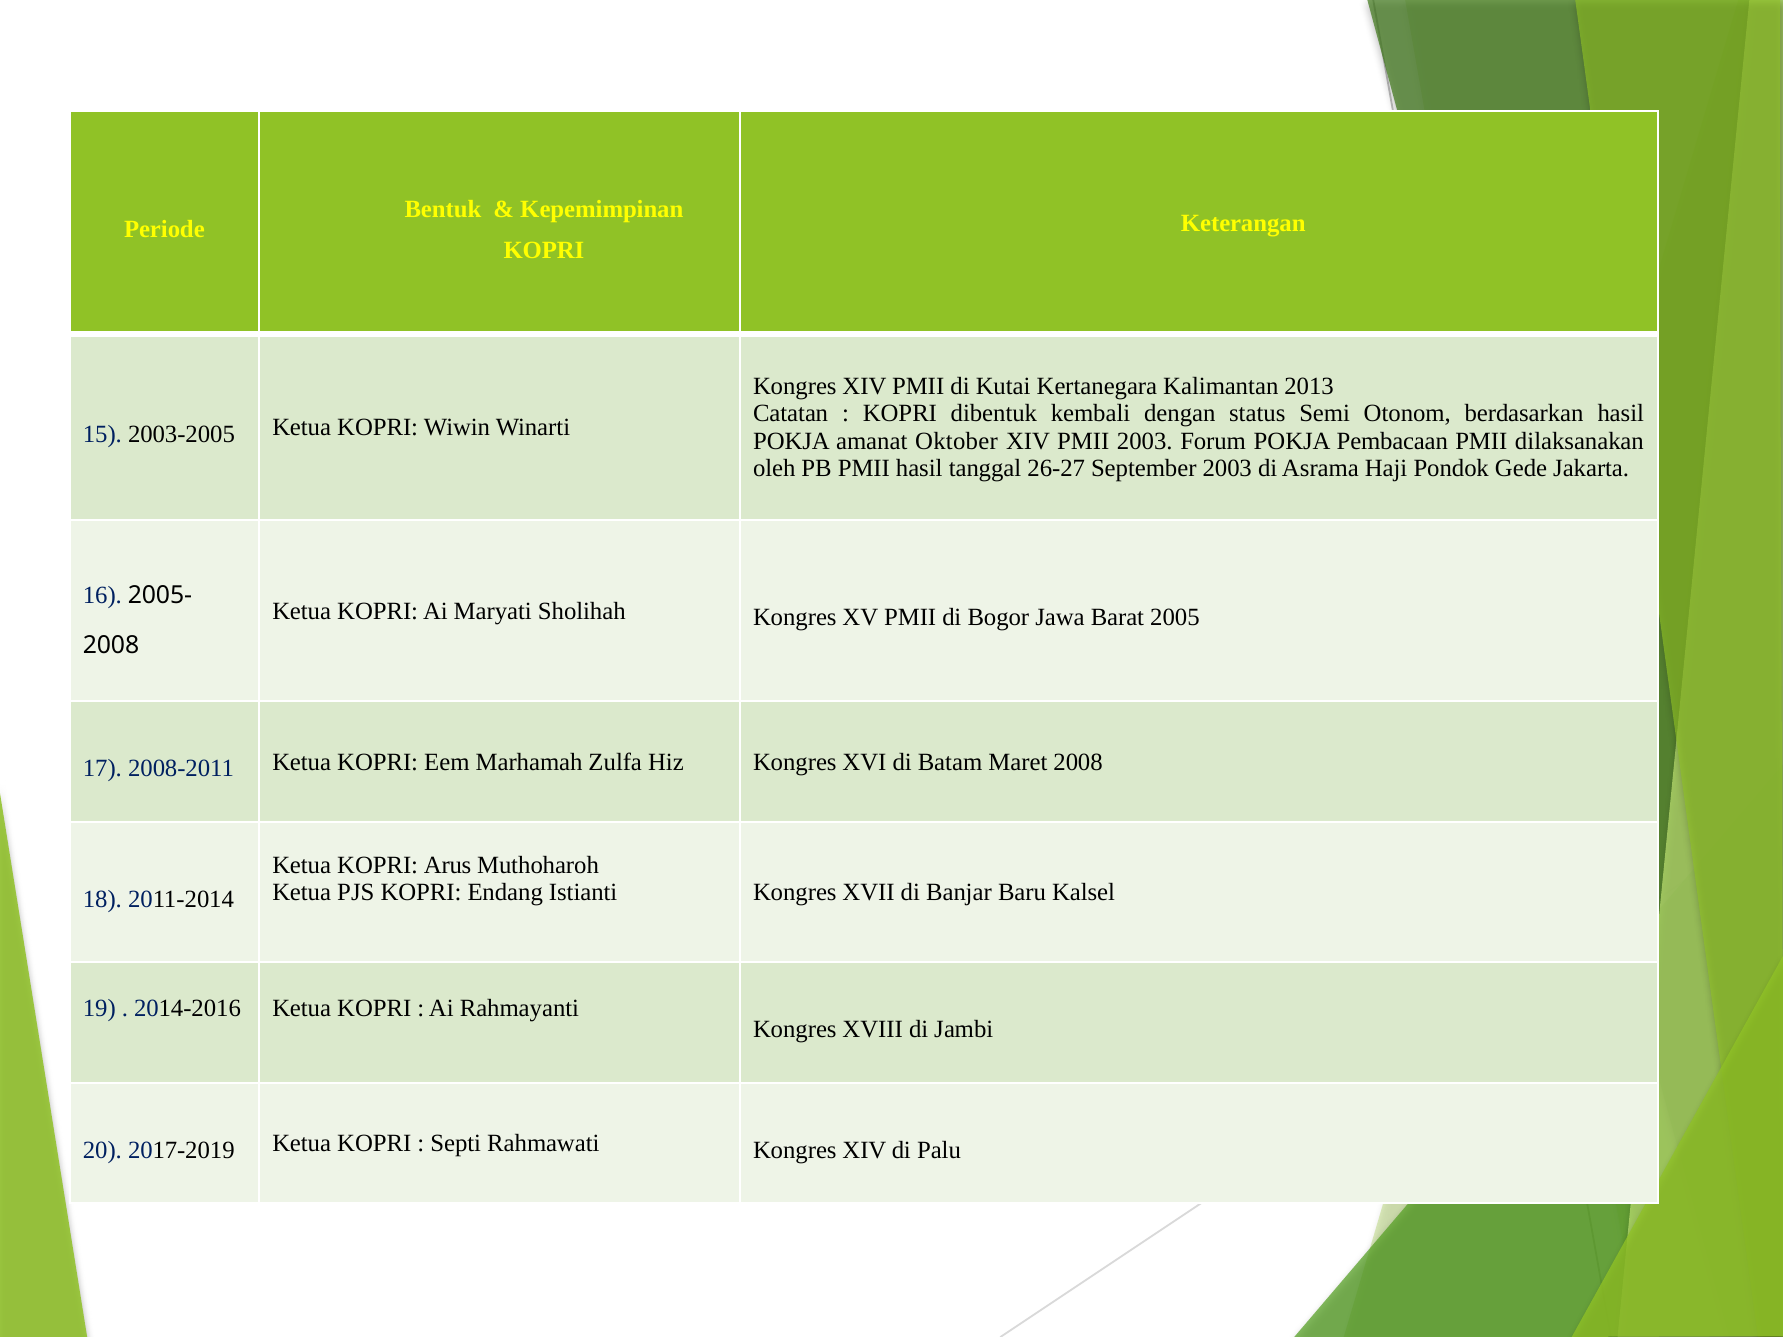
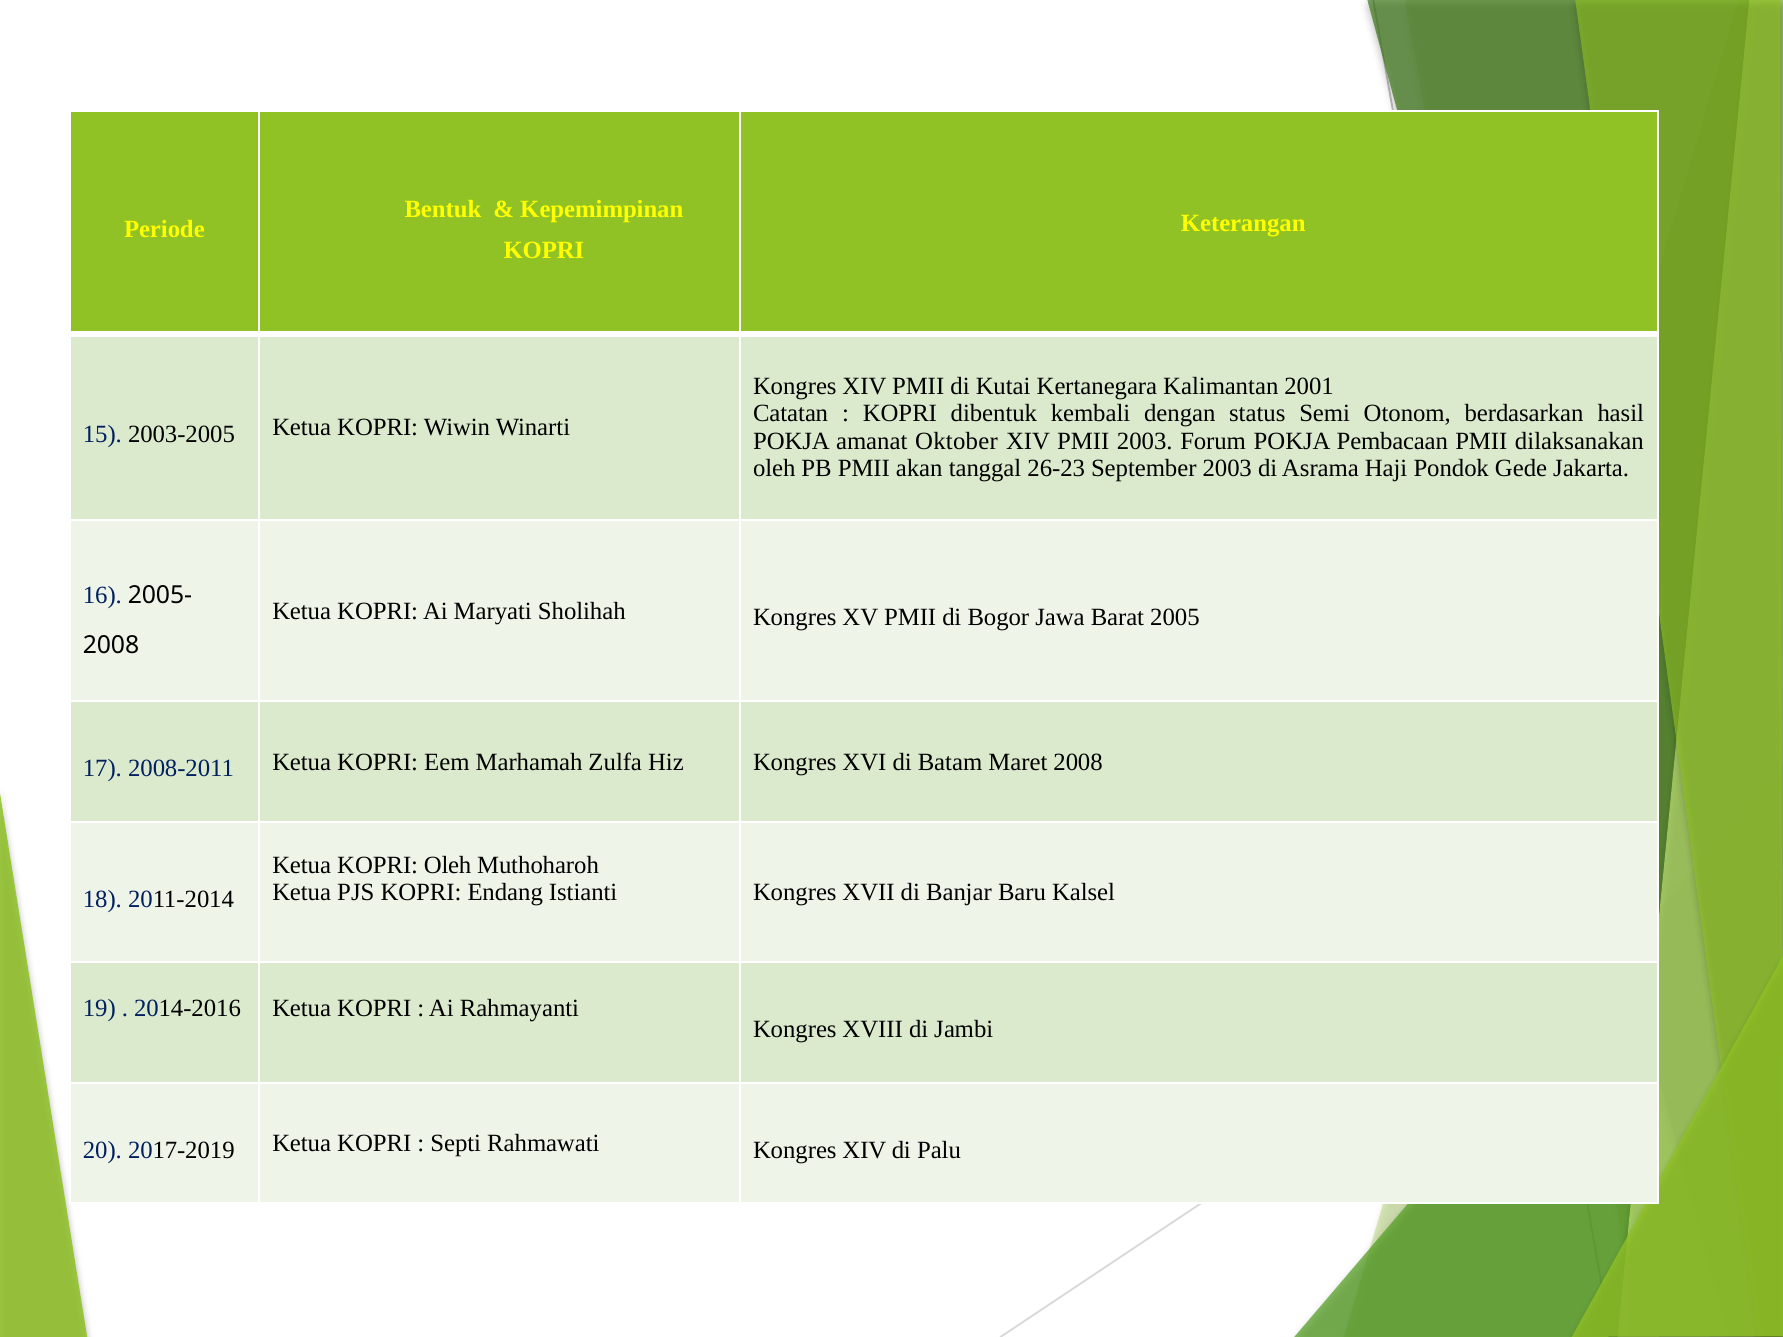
2013: 2013 -> 2001 (1309, 386)
PMII hasil: hasil -> akan (919, 468)
26-27: 26-27 -> 26-23 (1056, 468)
KOPRI Arus: Arus -> Oleh (448, 865)
